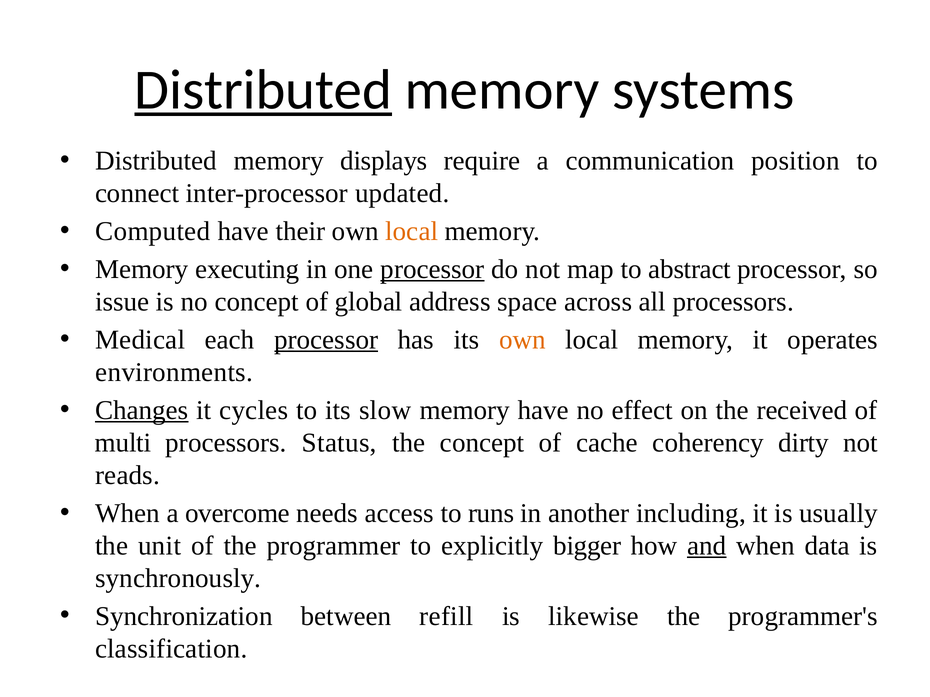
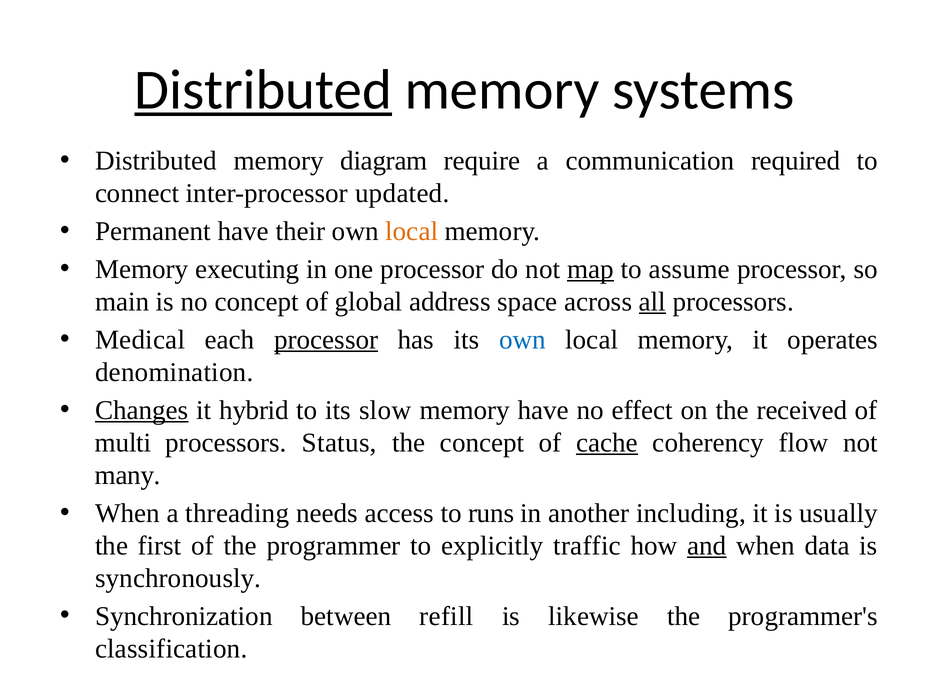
displays: displays -> diagram (384, 161)
position: position -> required (796, 161)
Computed: Computed -> Permanent (153, 231)
processor underline: present -> none (432, 269)
map underline: none -> present (590, 269)
abstract: abstract -> assume (689, 269)
issue: issue -> main (122, 302)
all underline: none -> present (652, 302)
own colour: orange -> blue (522, 340)
environments: environments -> denomination (174, 372)
cycles: cycles -> hybrid (254, 410)
cache underline: none -> present (607, 443)
dirty: dirty -> flow (803, 443)
reads: reads -> many (128, 475)
overcome: overcome -> threading (237, 513)
unit: unit -> first (160, 546)
bigger: bigger -> traffic (587, 546)
